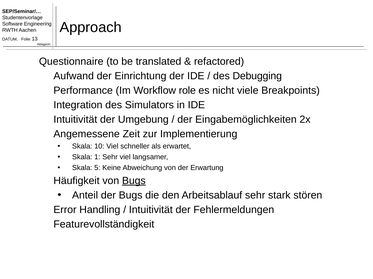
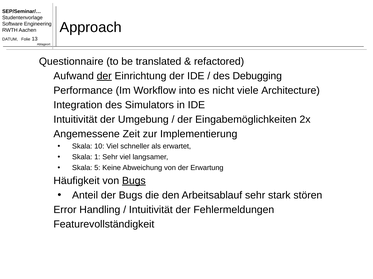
der underline: none -> present (104, 76)
role: role -> into (187, 91)
Breakpoints: Breakpoints -> Architecture (291, 91)
